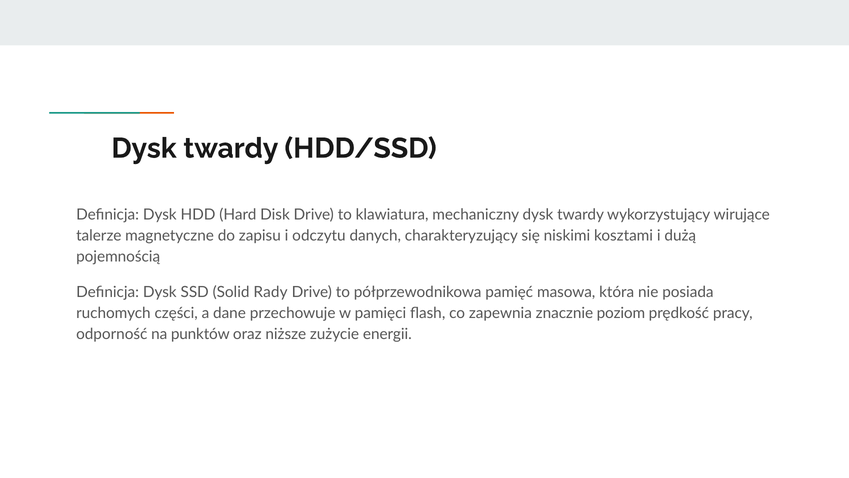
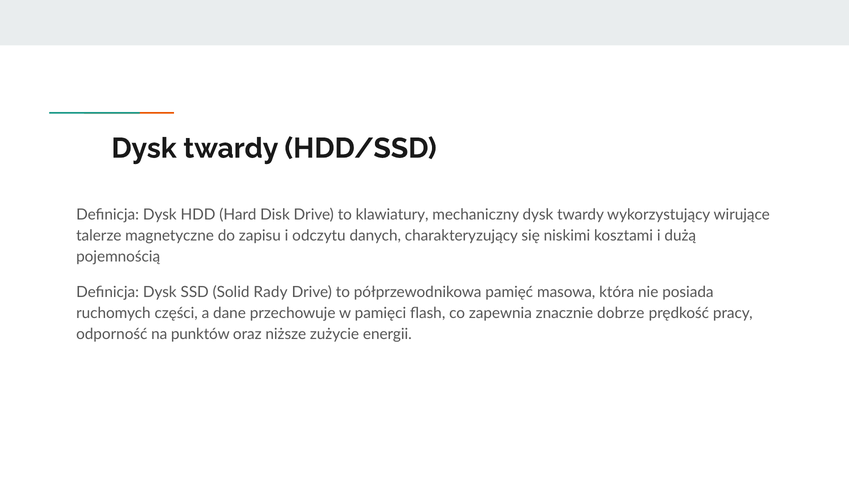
klawiatura: klawiatura -> klawiatury (392, 214)
poziom: poziom -> dobrze (621, 313)
